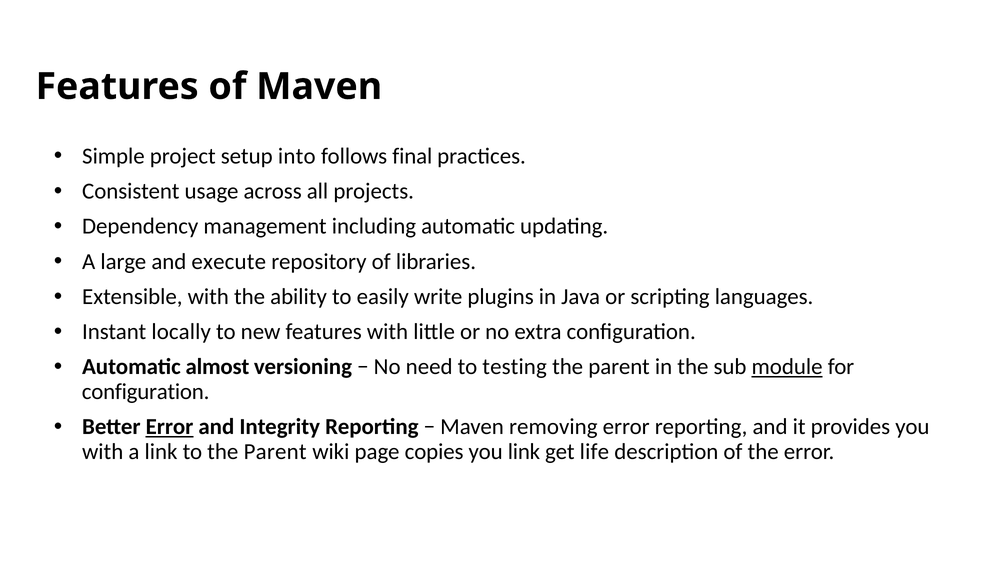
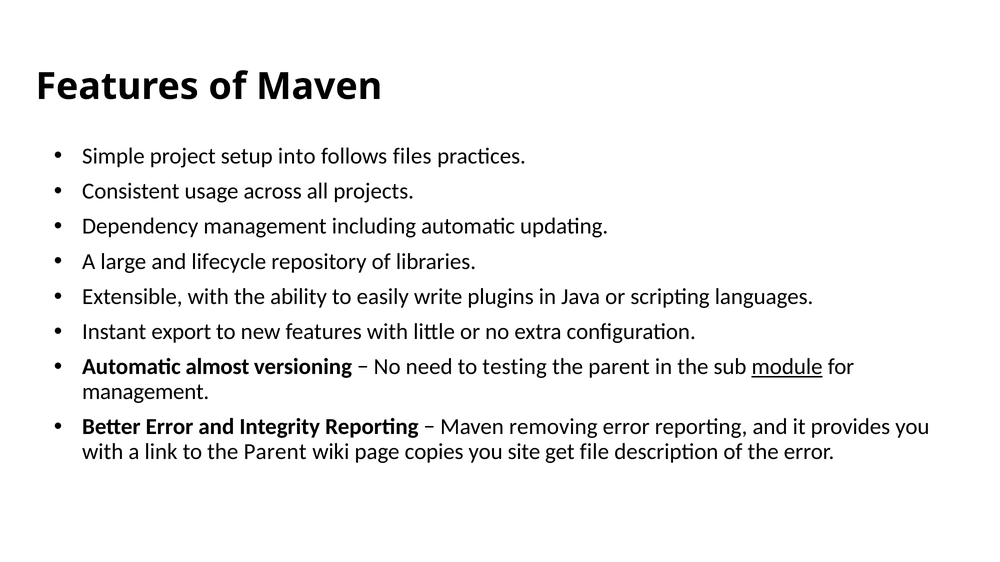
final: final -> files (412, 156)
execute: execute -> lifecycle (229, 262)
locally: locally -> export (181, 332)
configuration: configuration -> management (146, 392)
Error underline: present -> none (170, 427)
you link: link -> site (524, 452)
life: life -> file (594, 452)
